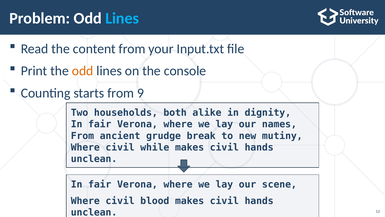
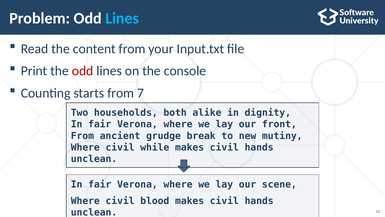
odd colour: orange -> red (83, 71)
9: 9 -> 7 (141, 93)
names: names -> front (279, 124)
